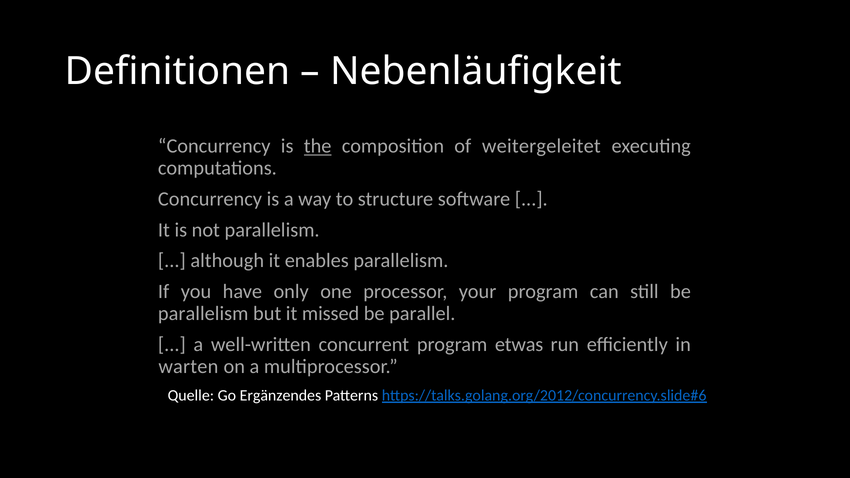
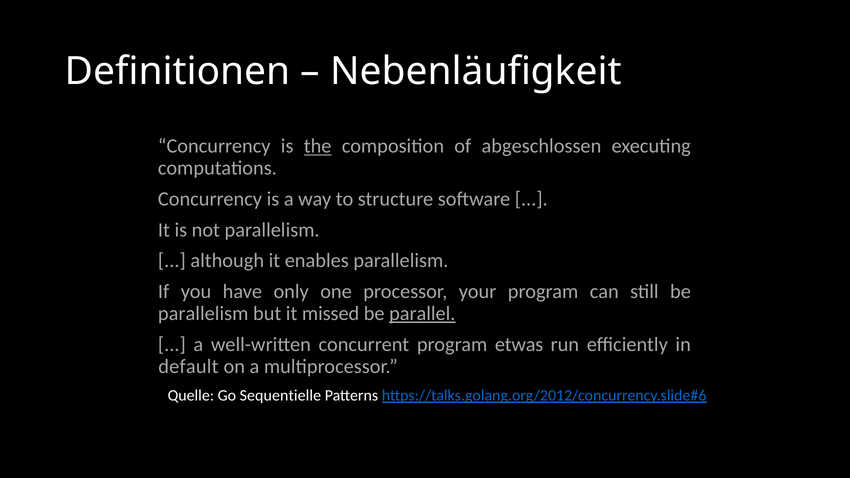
weitergeleitet: weitergeleitet -> abgeschlossen (541, 146)
parallel underline: none -> present (422, 314)
warten: warten -> default (188, 366)
Ergänzendes: Ergänzendes -> Sequentielle (280, 395)
